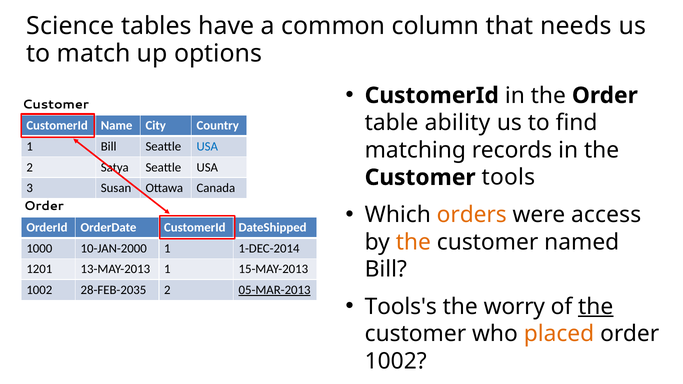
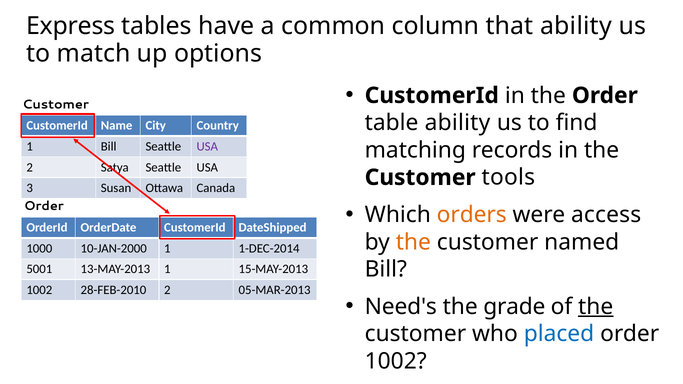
Science: Science -> Express (71, 26)
that needs: needs -> ability (576, 26)
USA colour: blue -> purple (207, 147)
1201: 1201 -> 5001 (39, 269)
28-FEB-2035: 28-FEB-2035 -> 28-FEB-2010 (113, 290)
05-MAR-2013 underline: present -> none (275, 290)
Tools's: Tools's -> Need's (401, 307)
worry: worry -> grade (514, 307)
placed colour: orange -> blue (559, 334)
